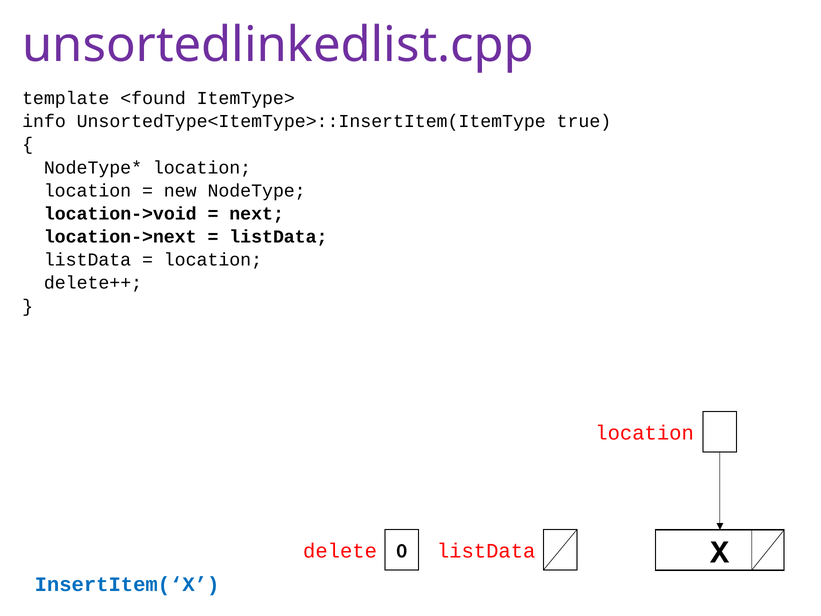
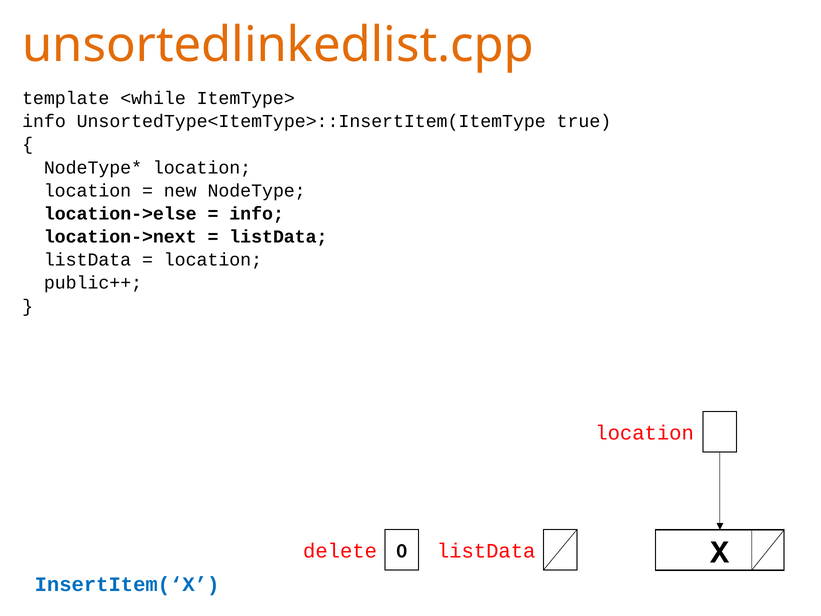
unsortedlinkedlist.cpp colour: purple -> orange (278, 45)
<found: <found -> <while (153, 98)
location->void: location->void -> location->else (120, 214)
next: next -> info (257, 214)
delete++: delete++ -> public++ (93, 283)
